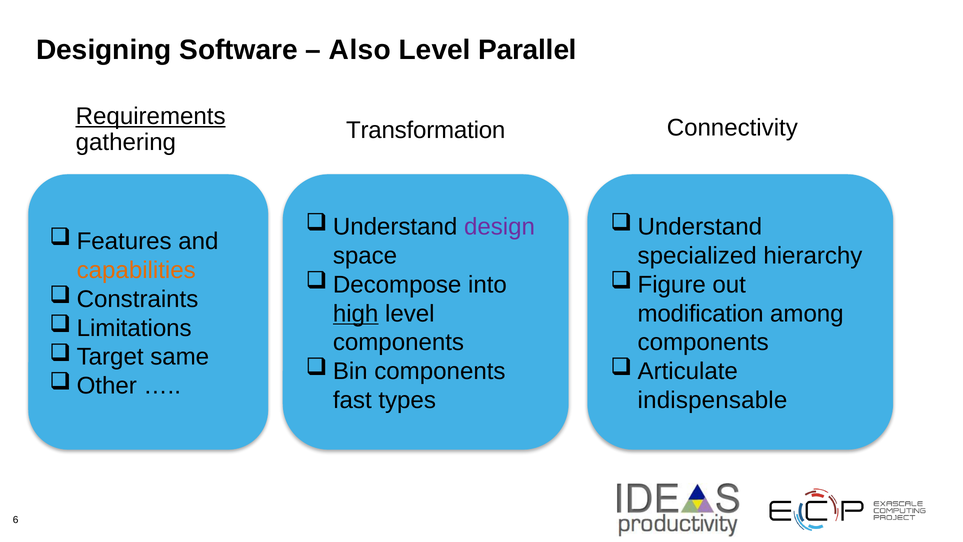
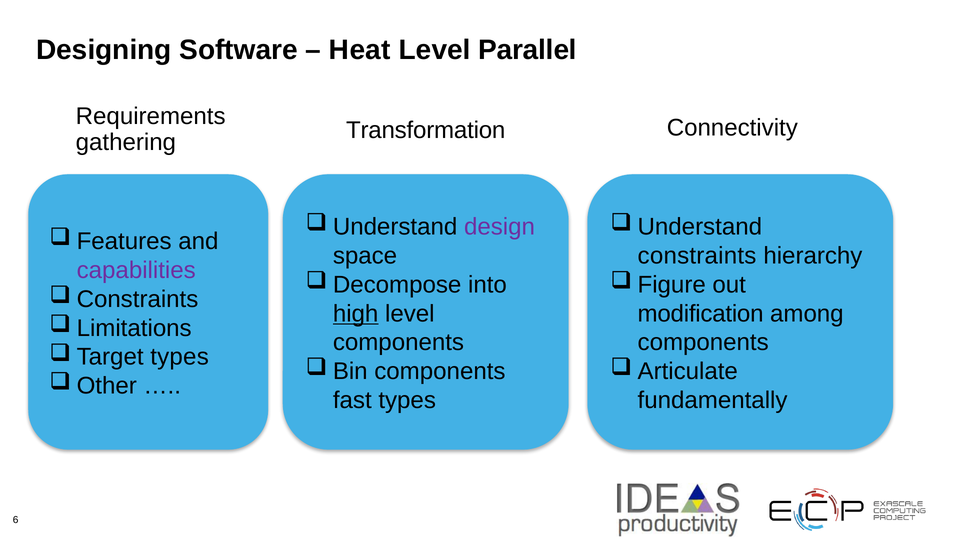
Also: Also -> Heat (360, 50)
Requirements underline: present -> none (151, 116)
specialized: specialized -> constraints (697, 256)
capabilities colour: orange -> purple (136, 270)
same: same -> types (180, 357)
indispensable: indispensable -> fundamentally (713, 400)
